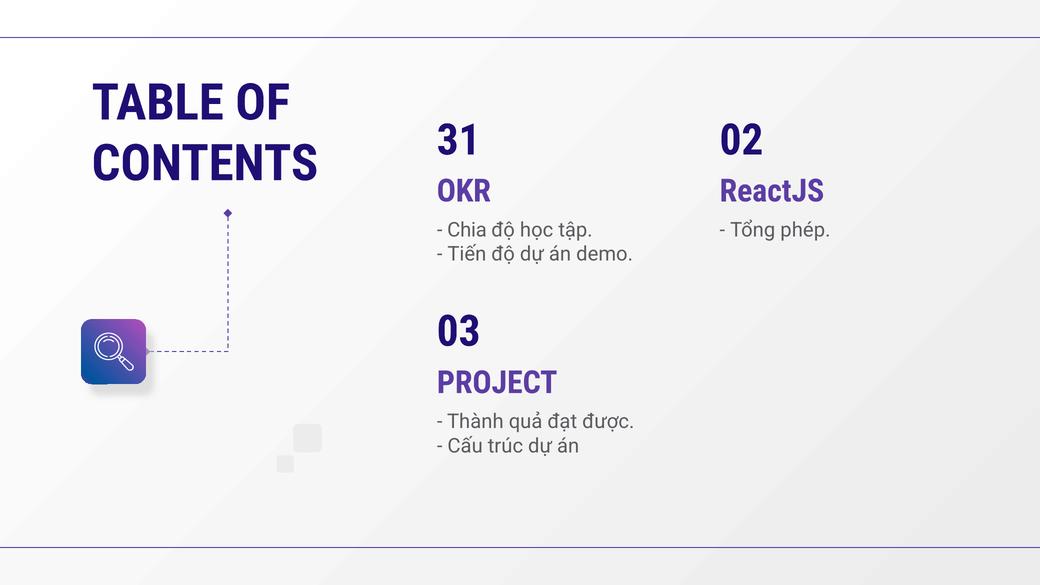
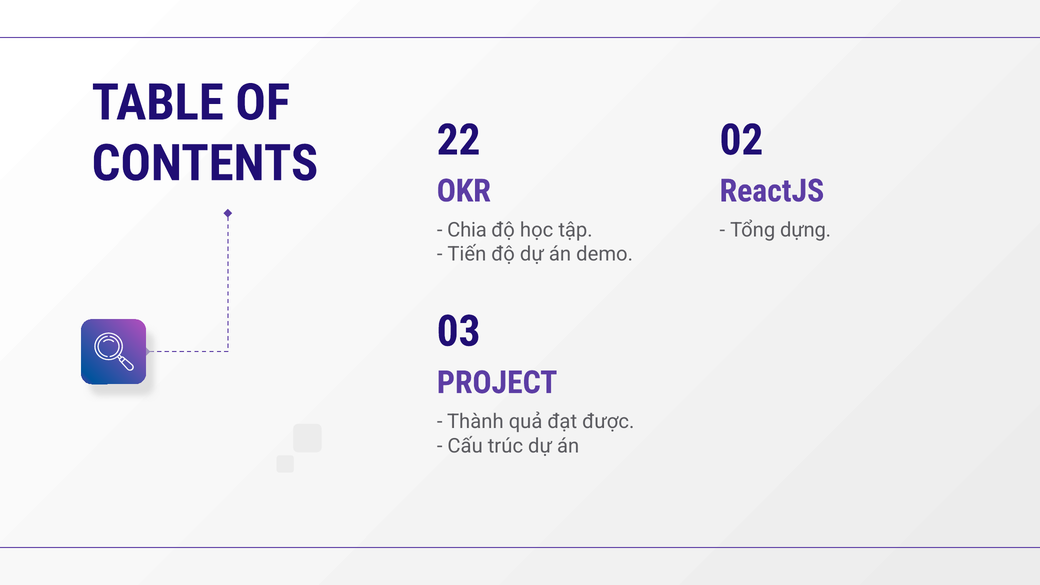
31: 31 -> 22 (459, 140)
phép: phép -> dựng (806, 230)
